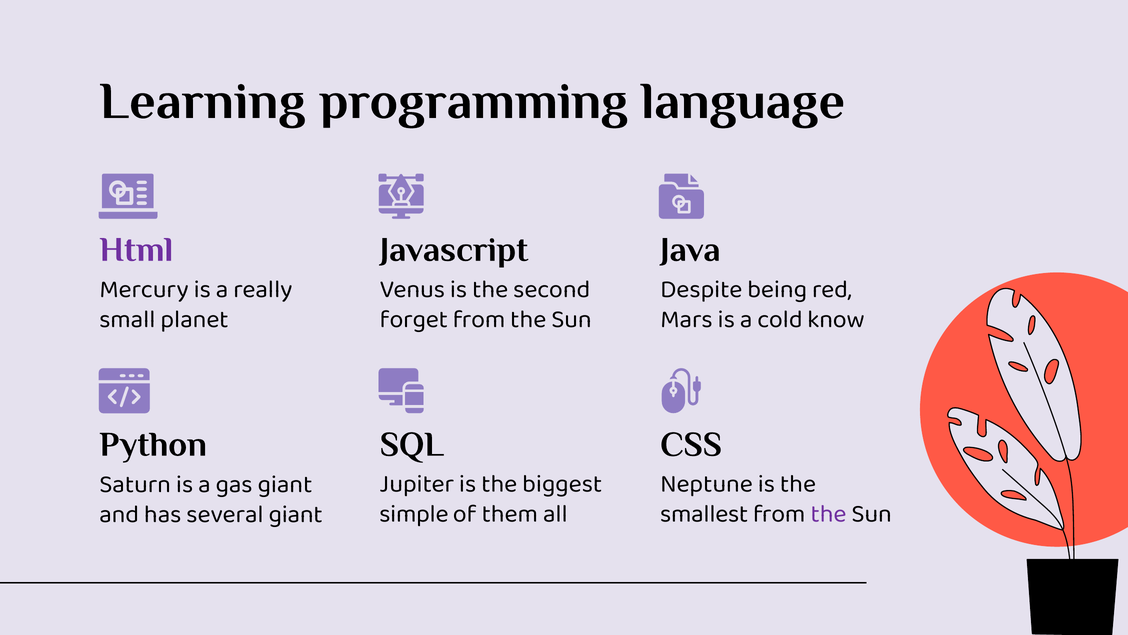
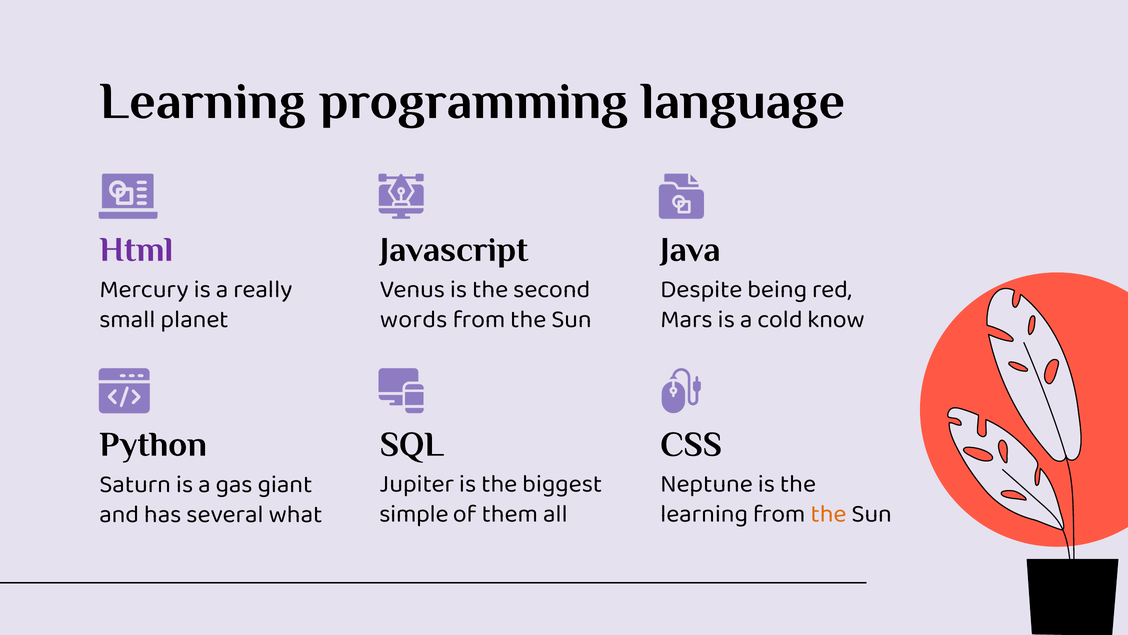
forget: forget -> words (414, 319)
smallest: smallest -> learning (704, 513)
the colour: purple -> orange (829, 513)
several giant: giant -> what (296, 514)
